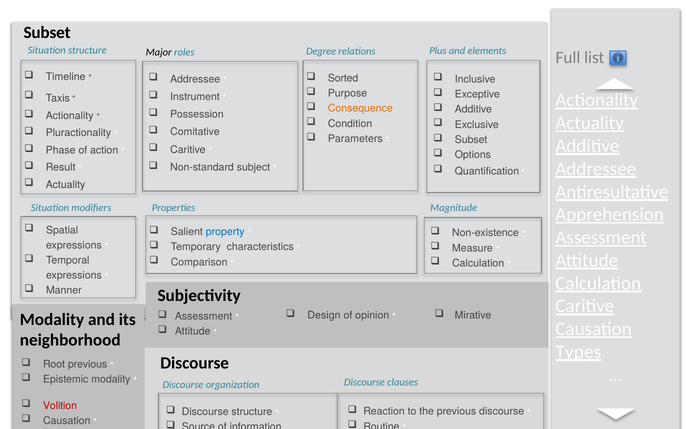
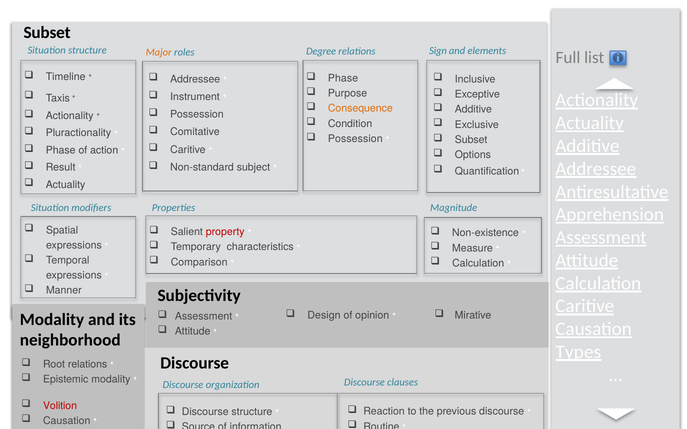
Plus: Plus -> Sign (438, 51)
Major colour: black -> orange (159, 53)
Sorted: Sorted -> Phase (343, 78)
Parameters: Parameters -> Possession (355, 139)
property colour: blue -> red (225, 232)
Root previous: previous -> relations (88, 365)
